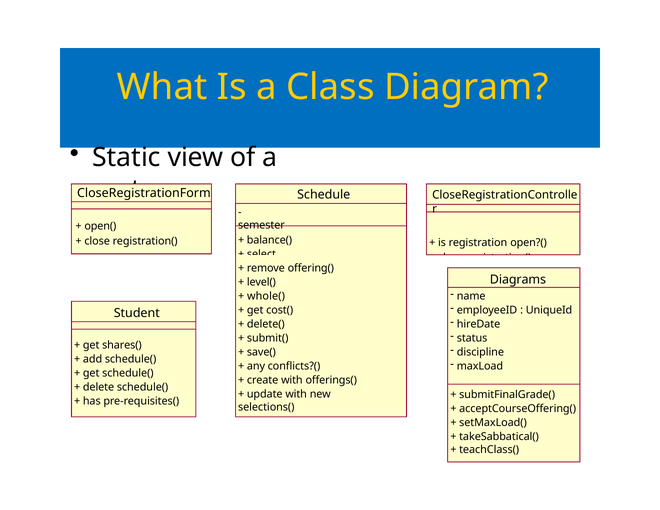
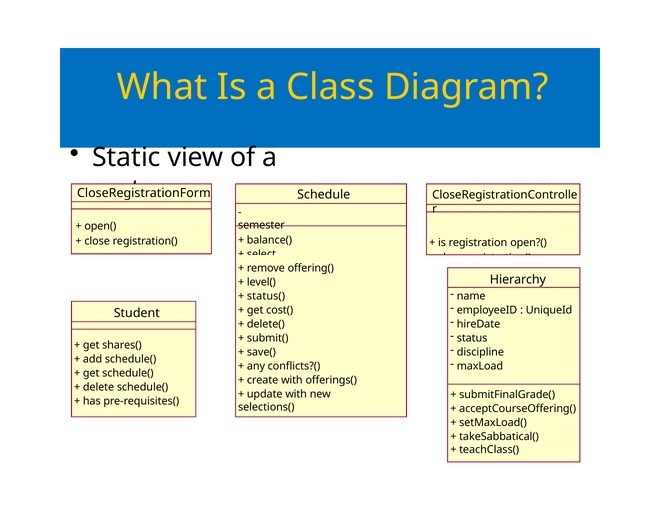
Diagrams: Diagrams -> Hierarchy (518, 280)
whole(: whole( -> status( (266, 296)
